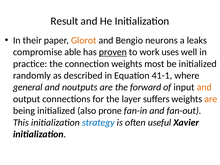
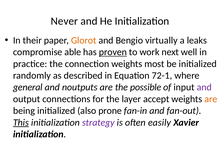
Result: Result -> Never (64, 21)
neurons: neurons -> virtually (161, 40)
uses: uses -> next (170, 52)
41-1: 41-1 -> 72-1 (162, 76)
forward: forward -> possible (146, 87)
and colour: orange -> purple (204, 87)
suffers: suffers -> accept (156, 99)
This underline: none -> present (21, 122)
strategy colour: blue -> purple (98, 122)
useful: useful -> easily (159, 122)
